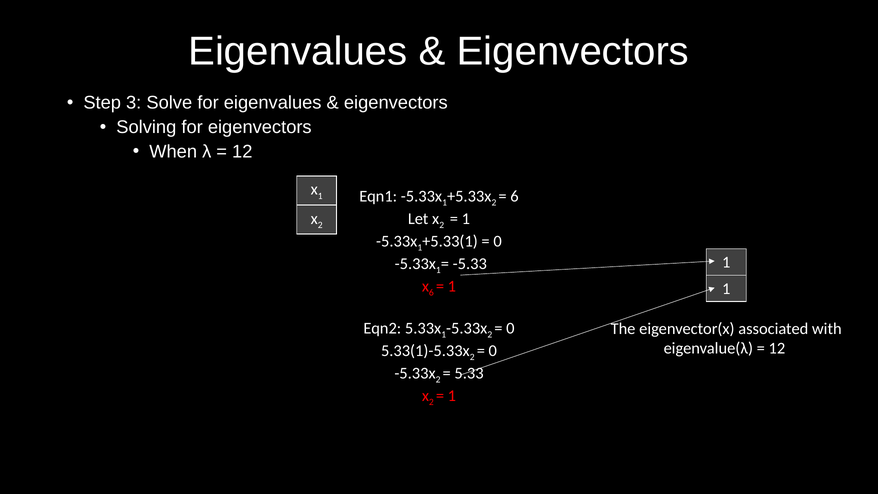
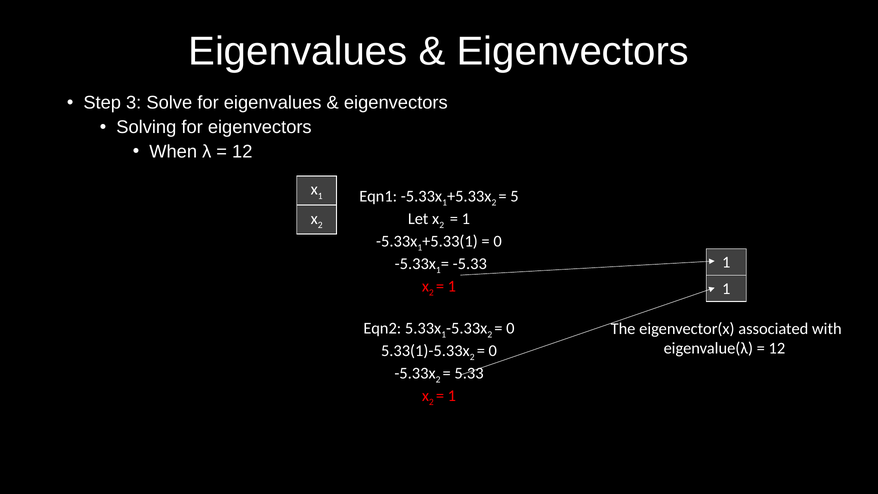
6: 6 -> 5 (514, 196)
6: 6 -> 2 (431, 292)
